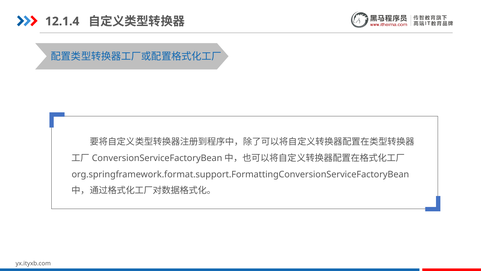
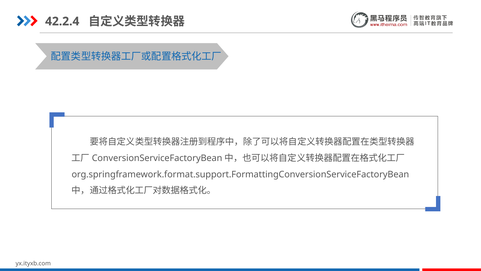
12.1.4: 12.1.4 -> 42.2.4 (62, 21)
